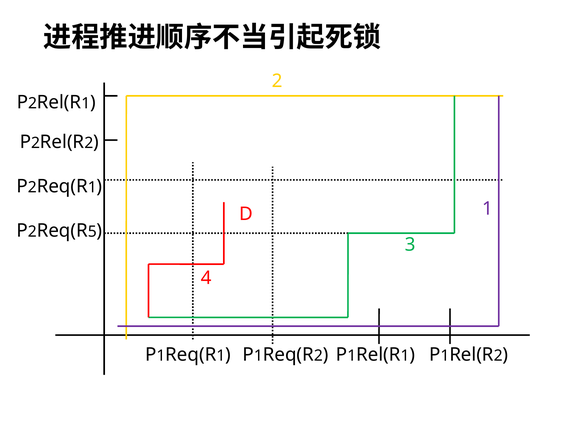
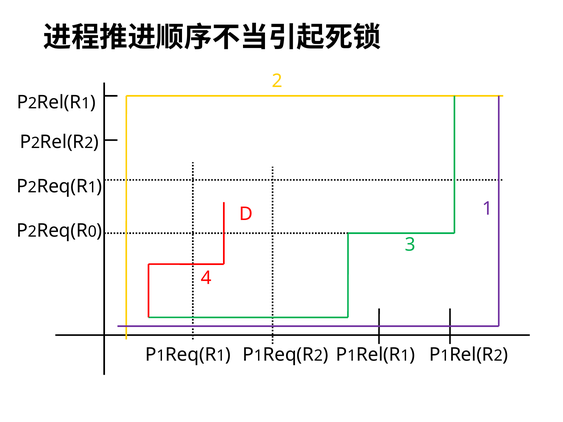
5: 5 -> 0 (92, 232)
